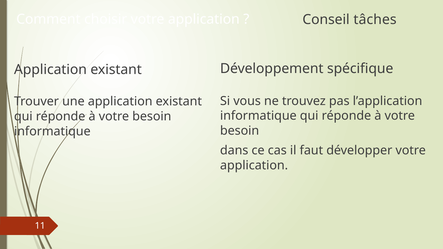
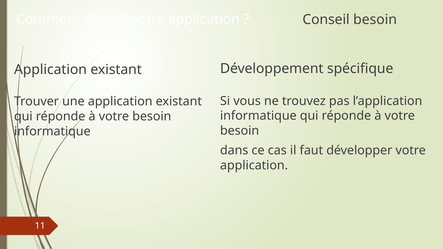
Conseil tâches: tâches -> besoin (375, 20)
